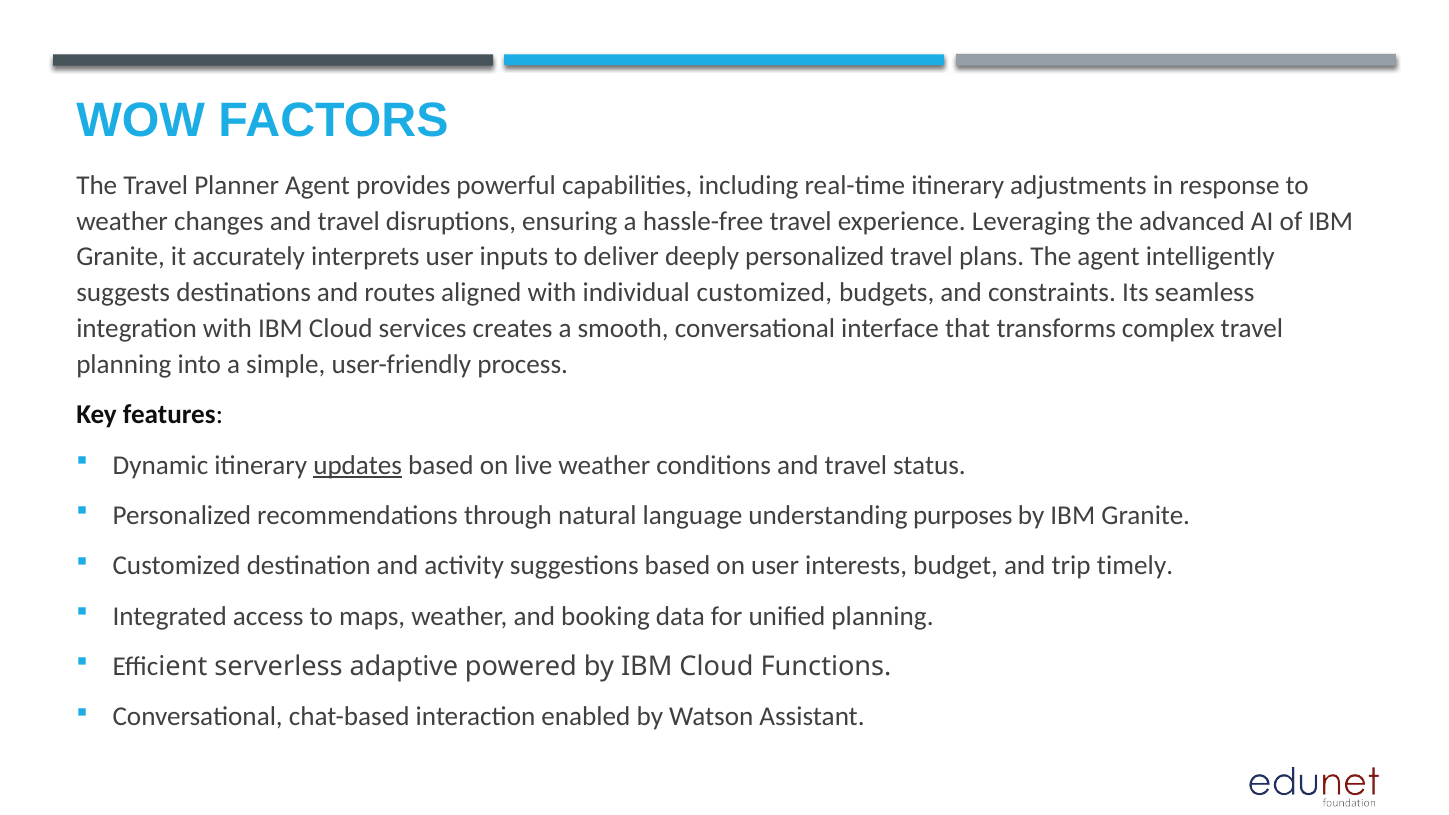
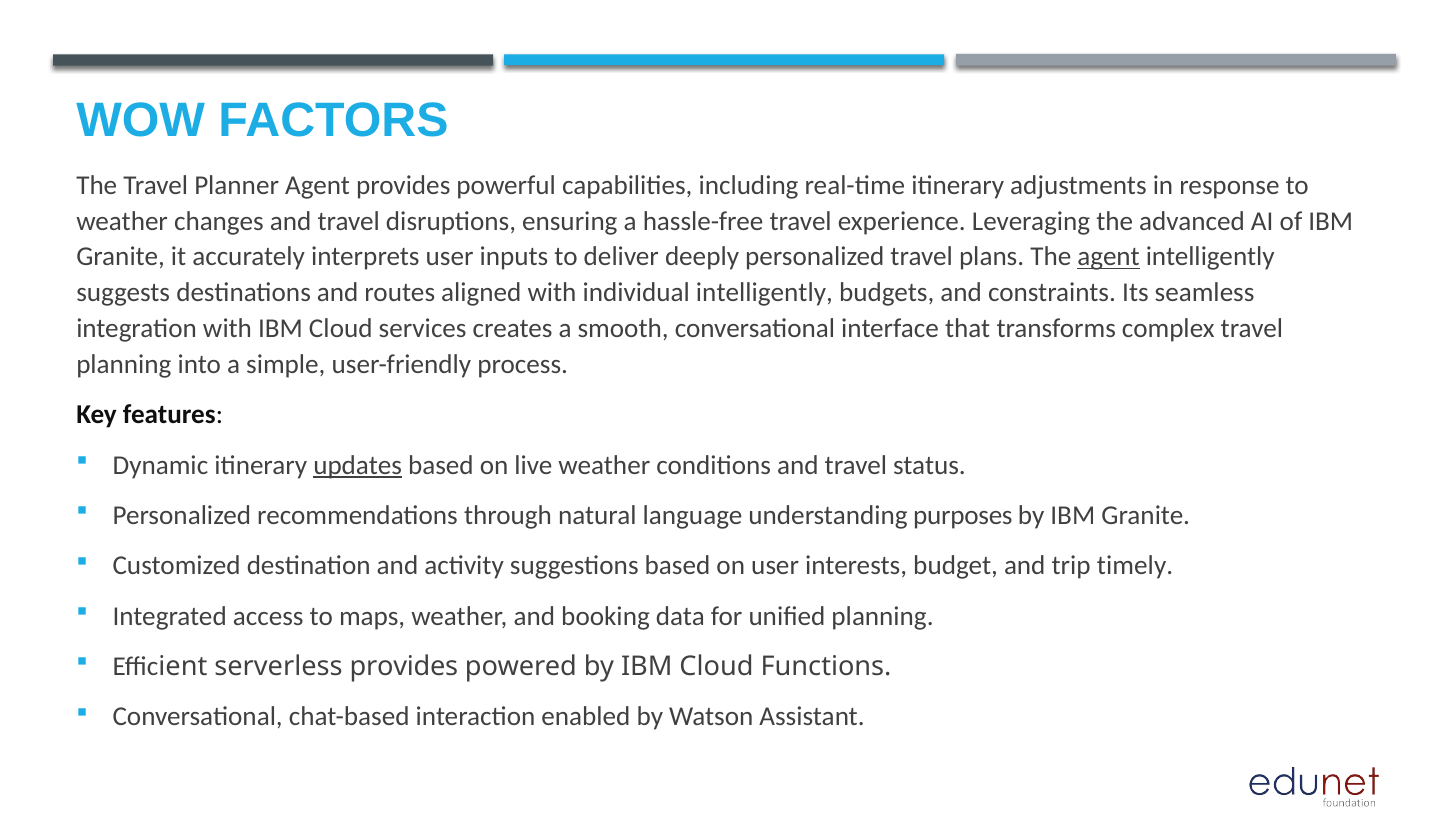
agent underline: none -> present (1109, 257)
individual customized: customized -> intelligently (764, 293)
serverless adaptive: adaptive -> provides (404, 667)
